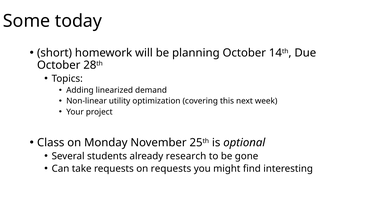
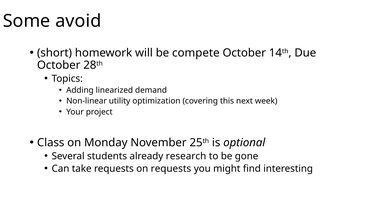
today: today -> avoid (78, 21)
planning: planning -> compete (196, 53)
